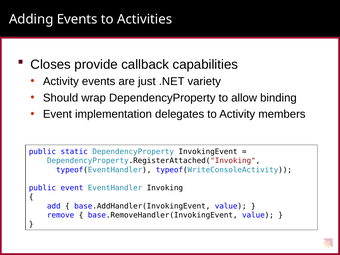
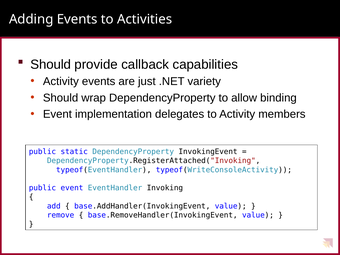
Closes: Closes -> Should (51, 64)
